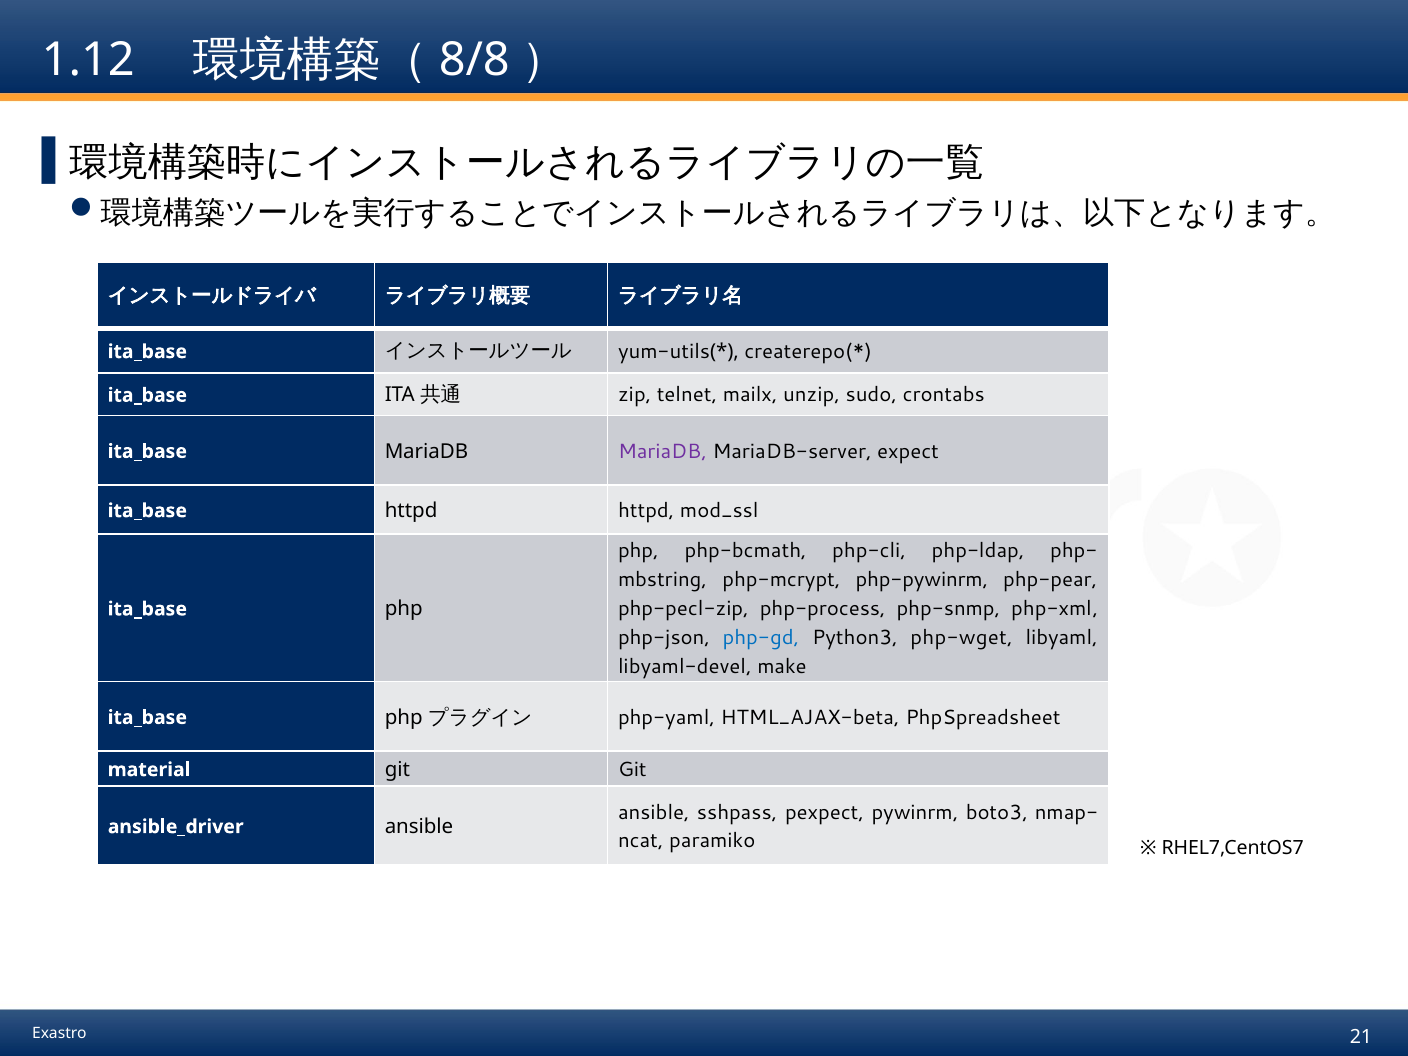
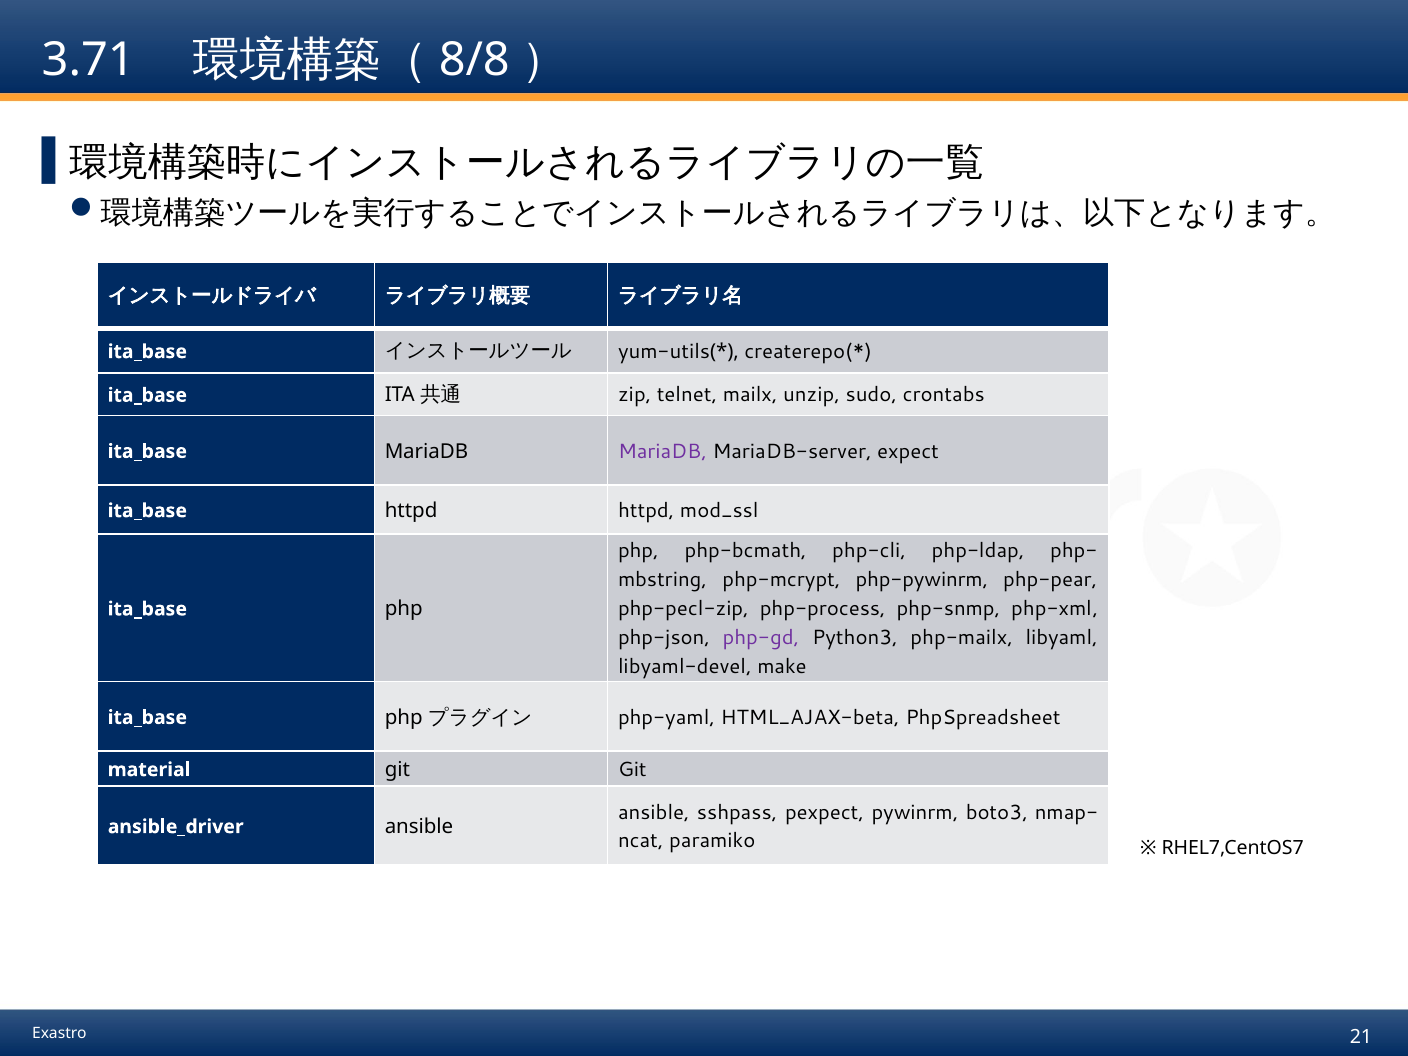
1.12: 1.12 -> 3.71 (88, 60)
php-gd colour: blue -> purple (761, 638)
php-wget: php-wget -> php-mailx (962, 638)
